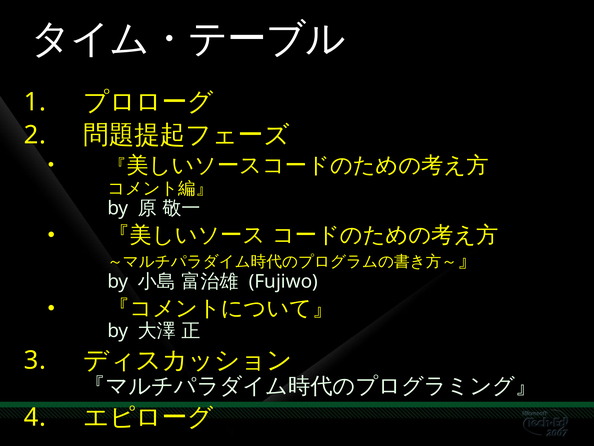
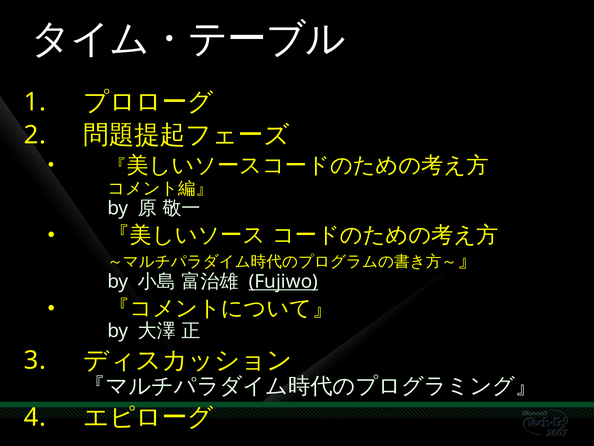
Fujiwo underline: none -> present (283, 281)
